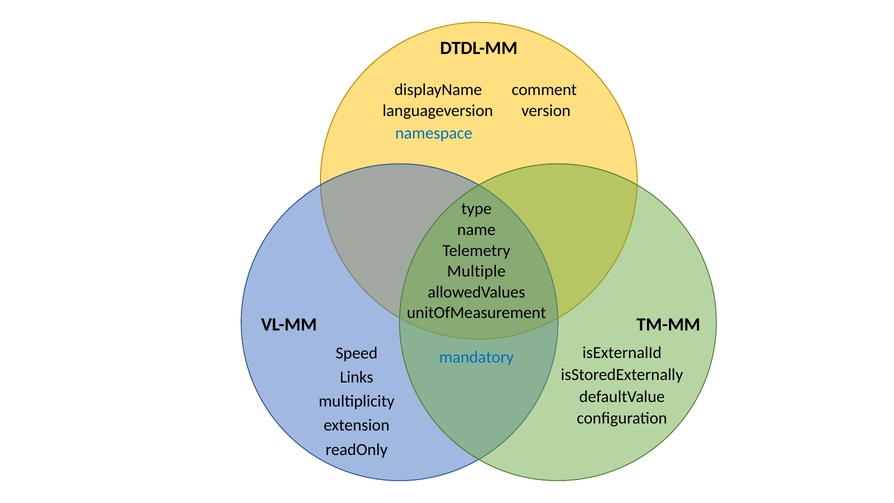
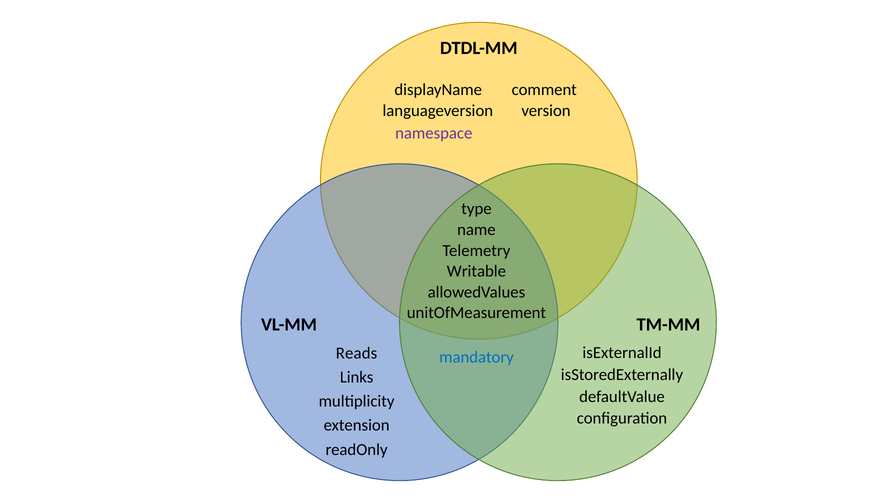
namespace colour: blue -> purple (434, 133)
Multiple: Multiple -> Writable (476, 271)
Speed: Speed -> Reads (357, 353)
